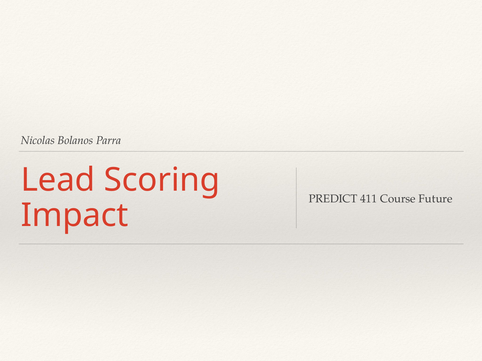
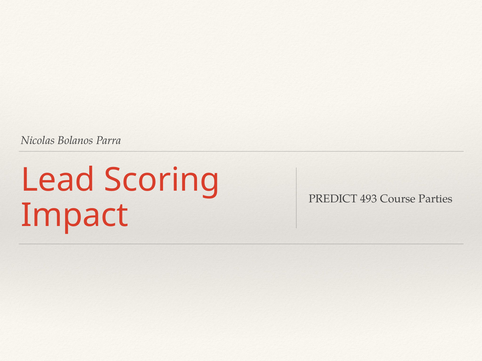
411: 411 -> 493 (369, 199)
Future: Future -> Parties (436, 199)
